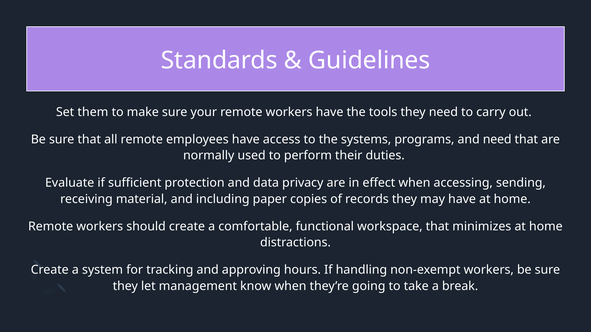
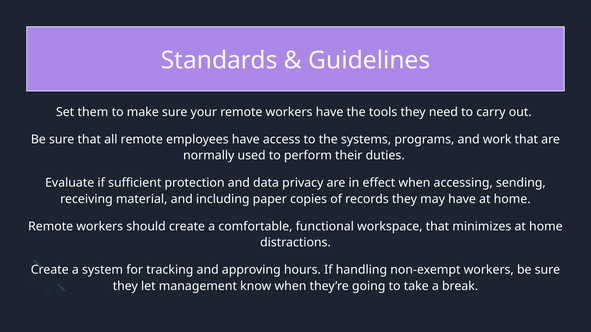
and need: need -> work (497, 139)
